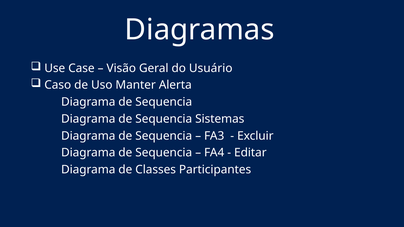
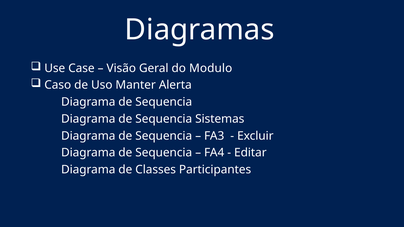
Usuário: Usuário -> Modulo (211, 68)
